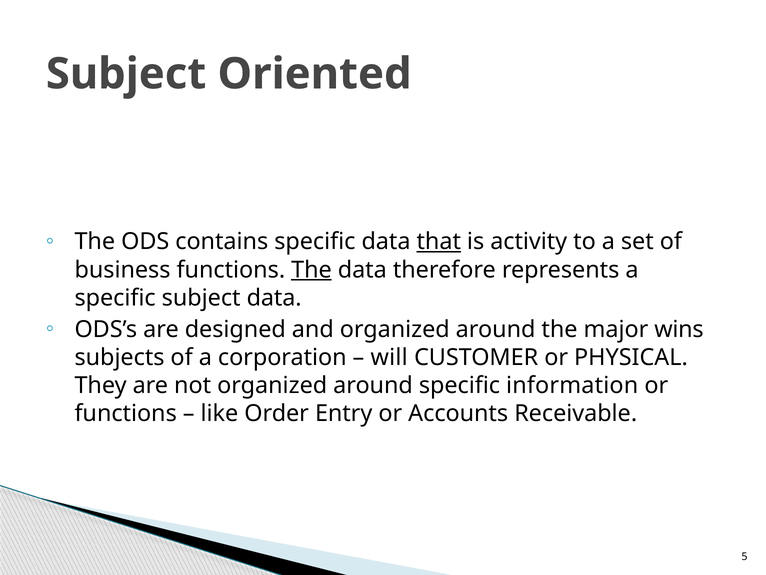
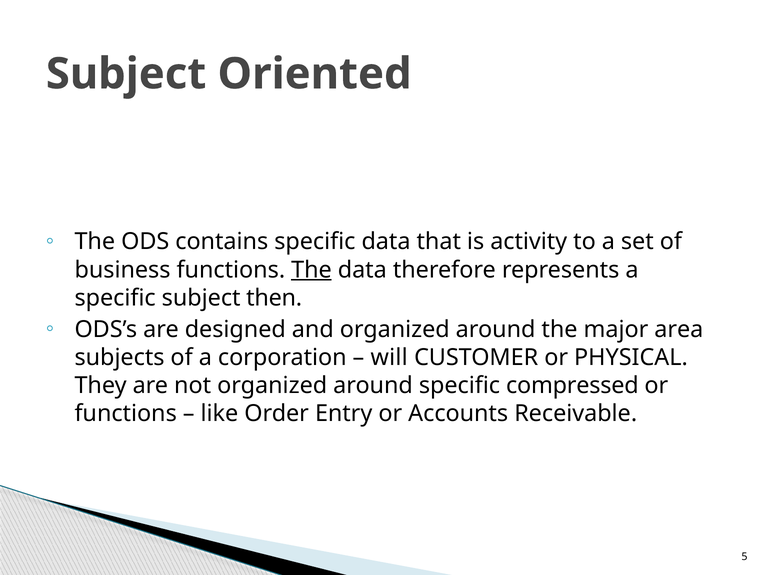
that underline: present -> none (439, 241)
subject data: data -> then (274, 298)
wins: wins -> area (679, 329)
information: information -> compressed (572, 385)
